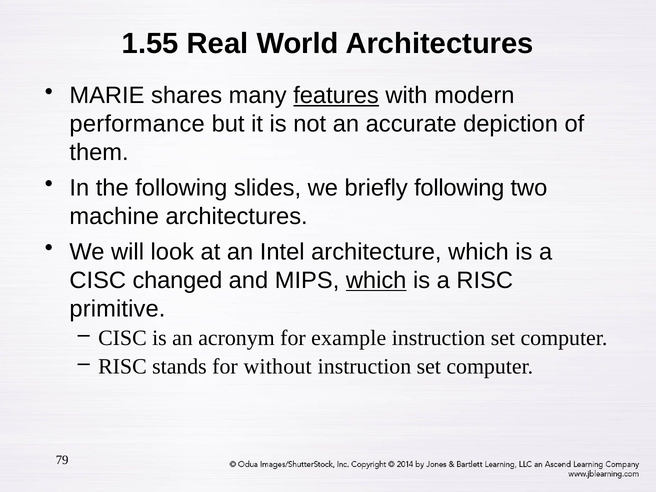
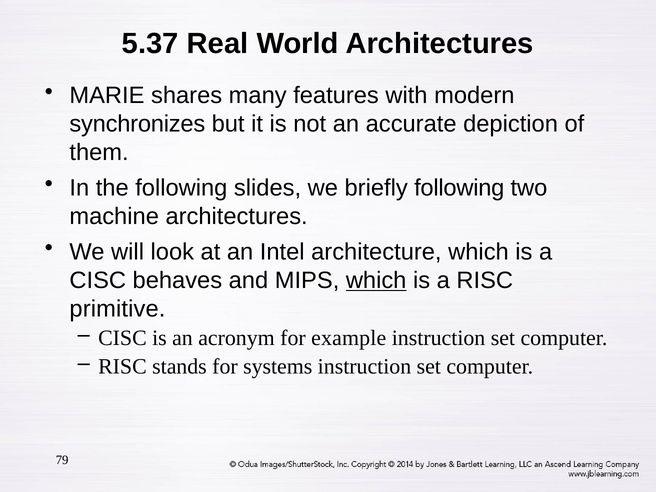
1.55: 1.55 -> 5.37 (150, 44)
features underline: present -> none (336, 96)
performance: performance -> synchronizes (137, 124)
changed: changed -> behaves (177, 280)
without: without -> systems (278, 367)
